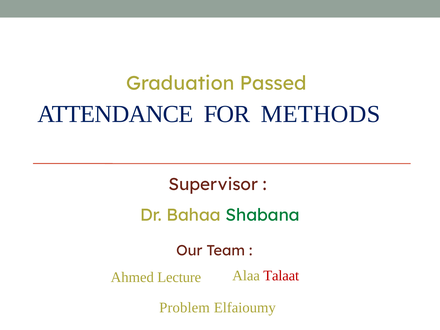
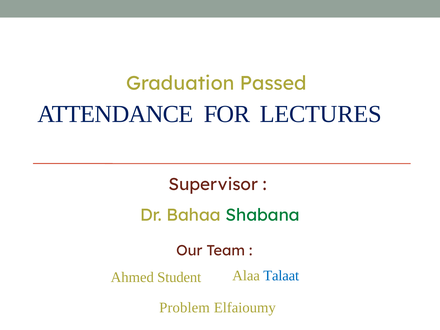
METHODS: METHODS -> LECTURES (321, 114)
Talaat colour: red -> blue (281, 276)
Lecture: Lecture -> Student (179, 277)
